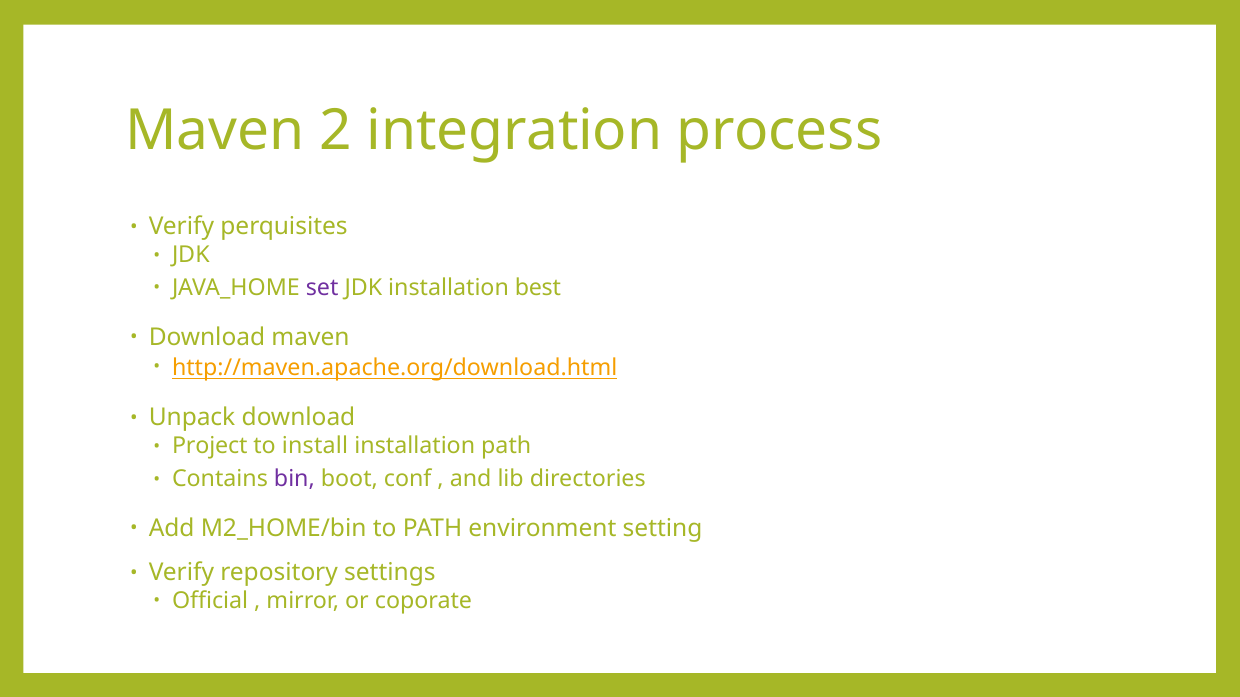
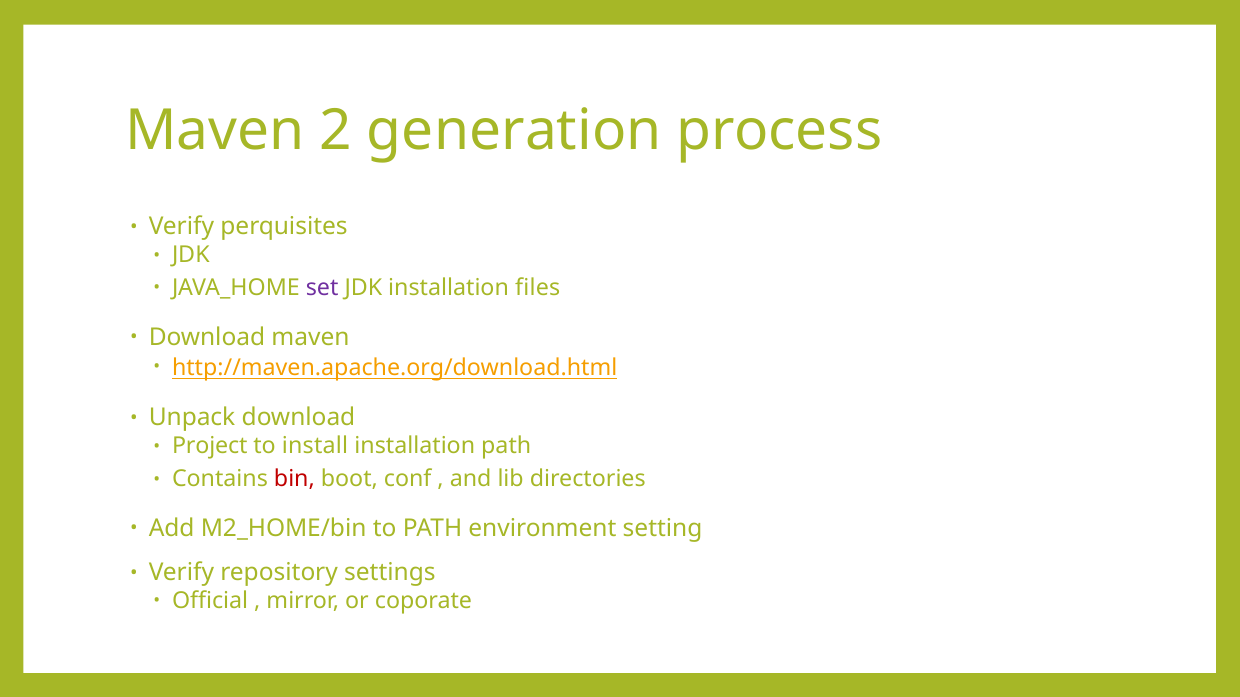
integration: integration -> generation (514, 131)
best: best -> files (538, 288)
bin colour: purple -> red (294, 480)
